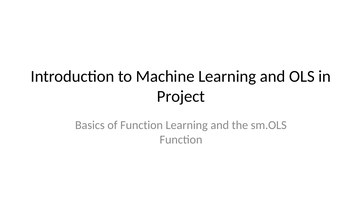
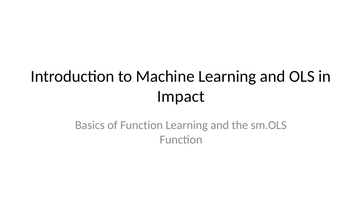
Project: Project -> Impact (181, 96)
